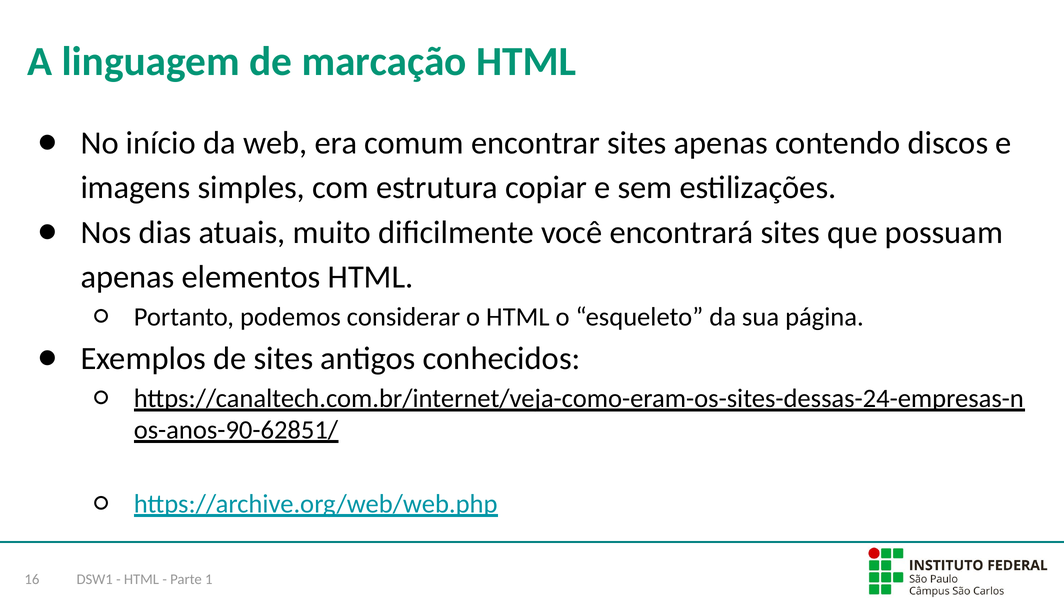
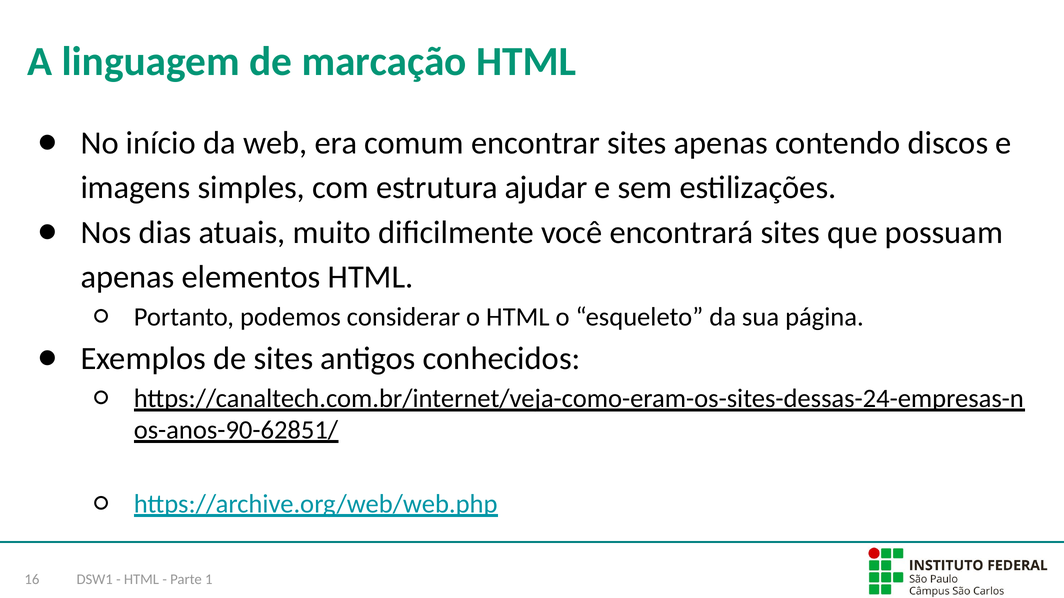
copiar: copiar -> ajudar (546, 188)
